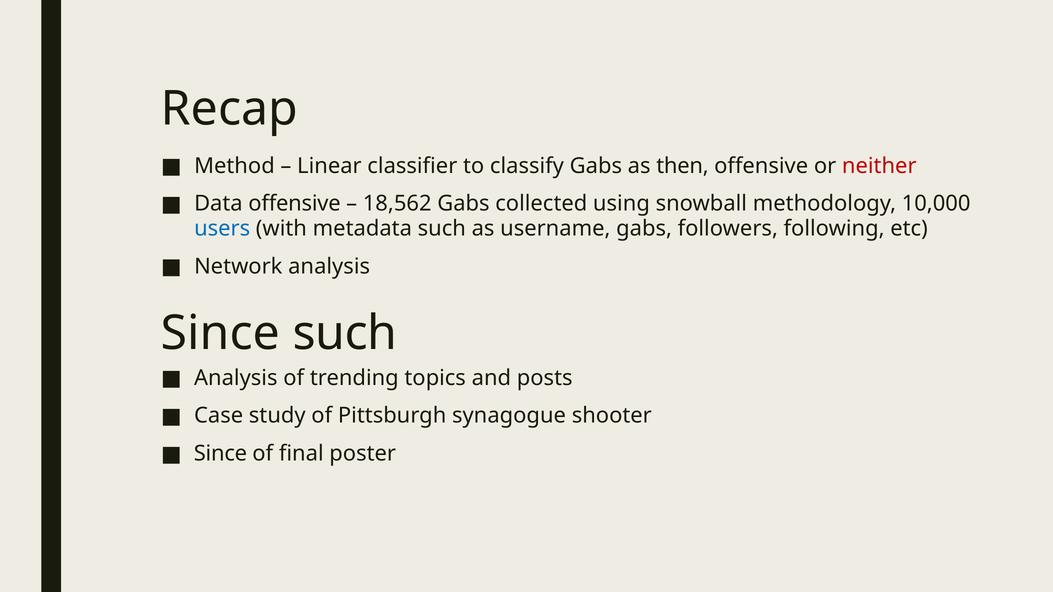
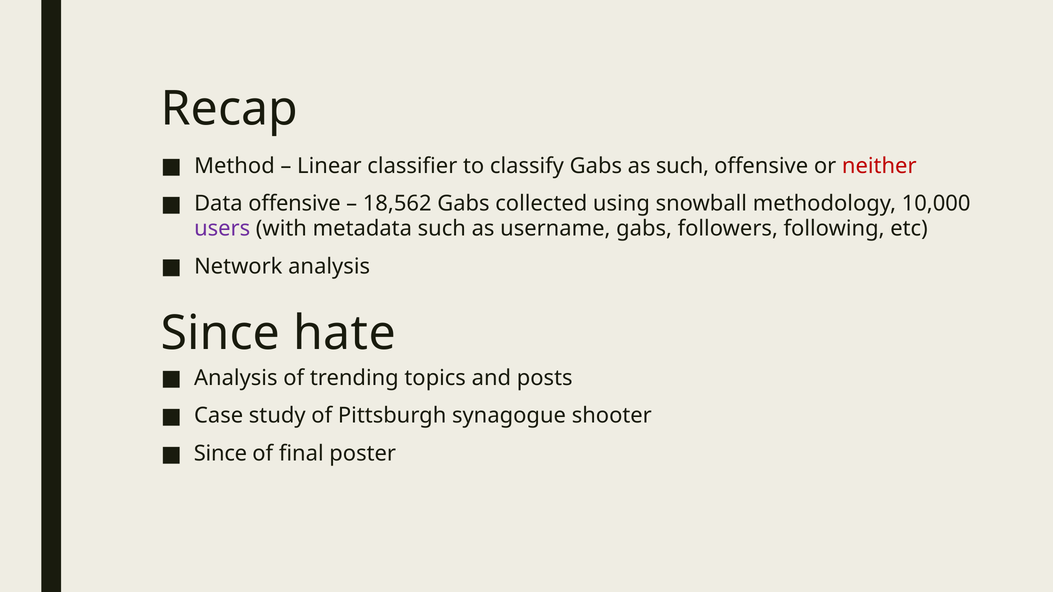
as then: then -> such (682, 166)
users colour: blue -> purple (222, 229)
Since such: such -> hate (344, 333)
